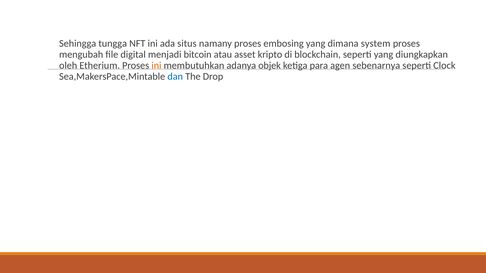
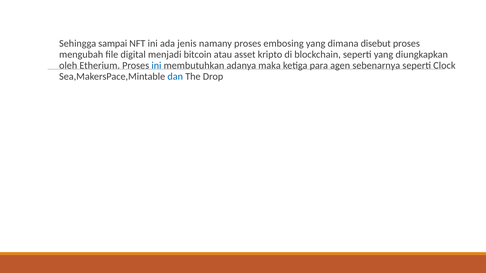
tungga: tungga -> sampai (113, 44)
situs: situs -> jenis (187, 44)
system: system -> disebut (376, 44)
ini colour: orange -> blue (156, 66)
objek: objek -> maka (270, 66)
